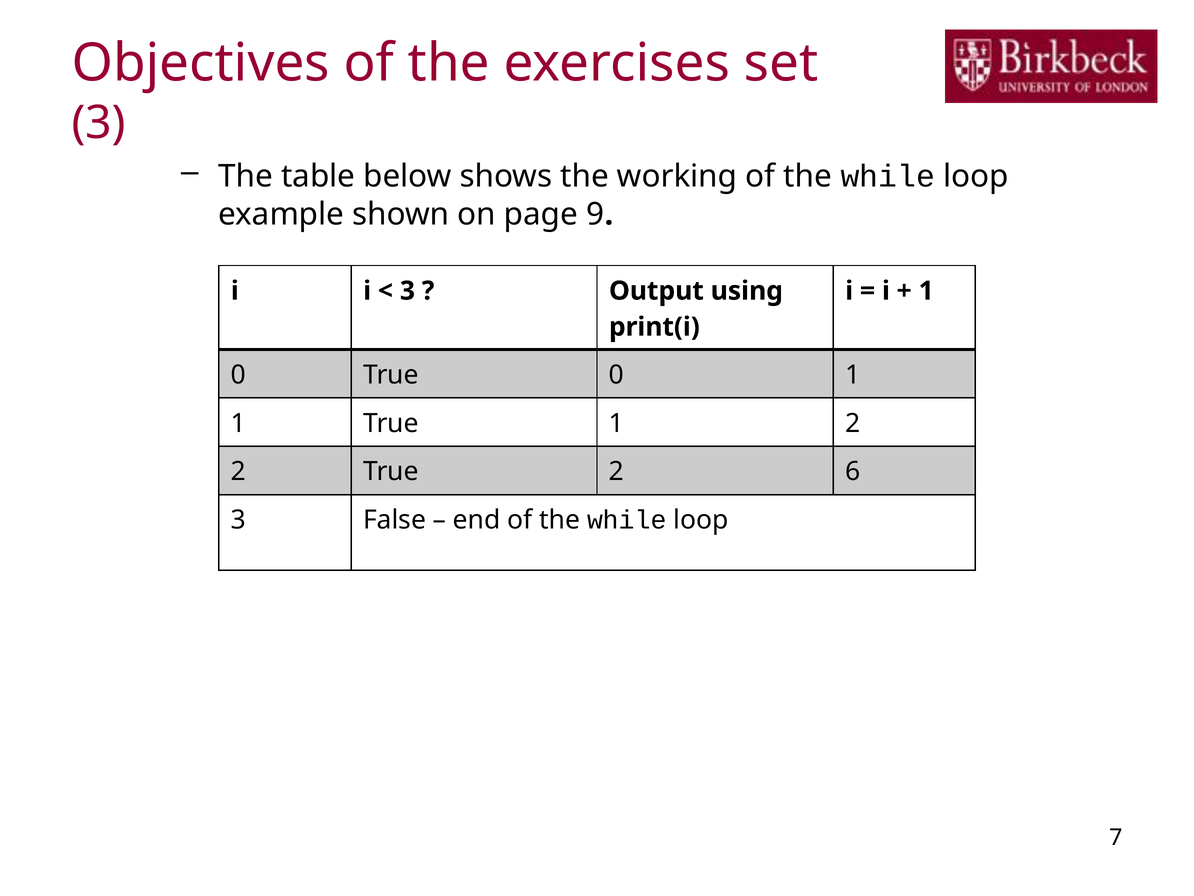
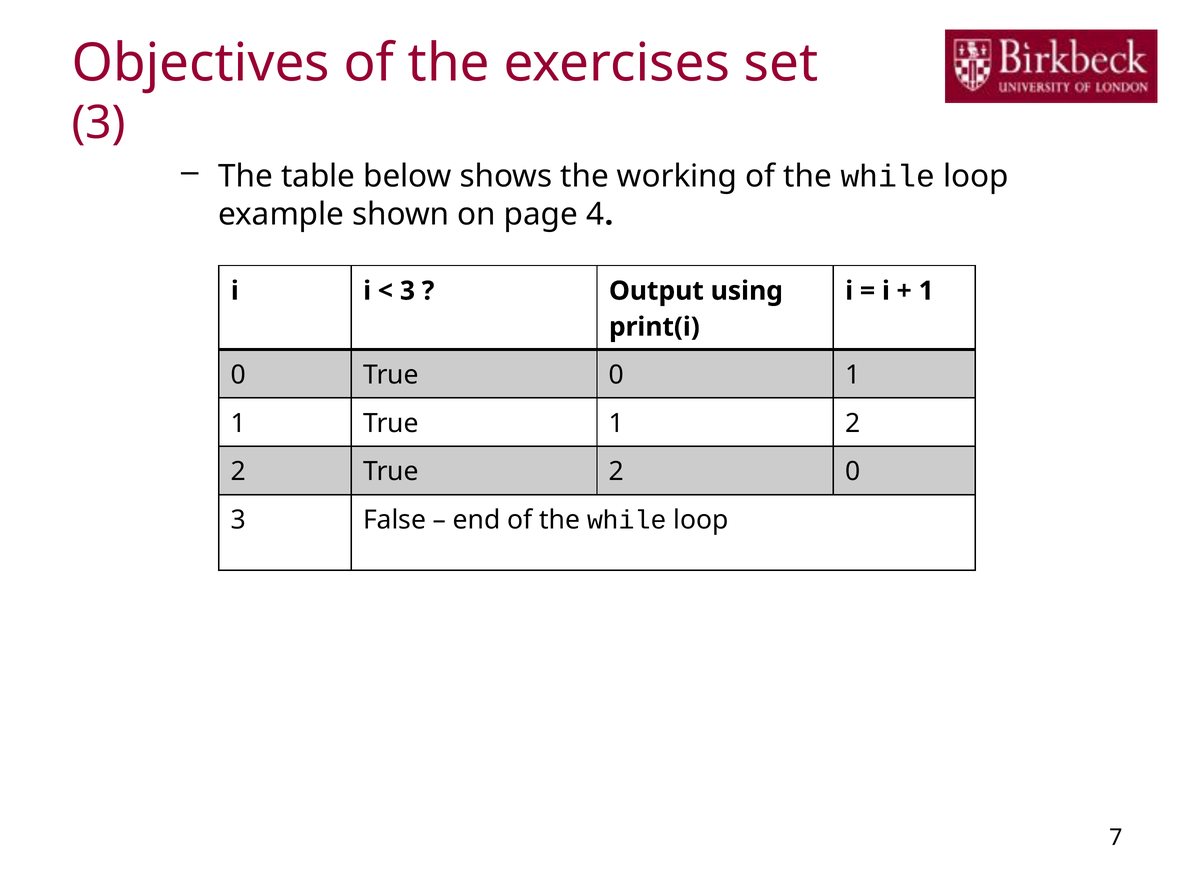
9: 9 -> 4 (595, 214)
2 6: 6 -> 0 (853, 471)
